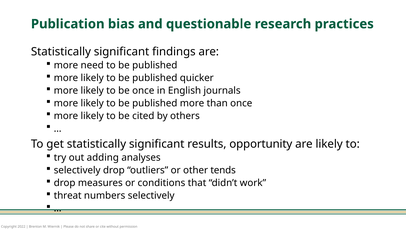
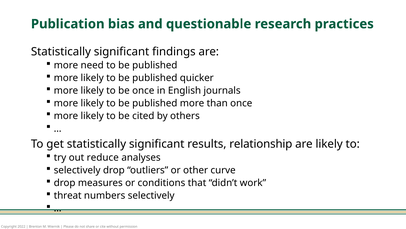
opportunity: opportunity -> relationship (261, 144)
adding: adding -> reduce (103, 157)
tends: tends -> curve (223, 170)
